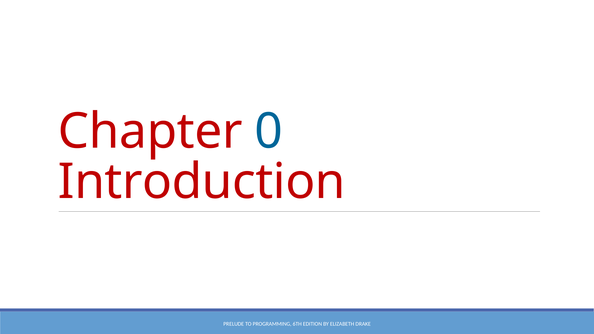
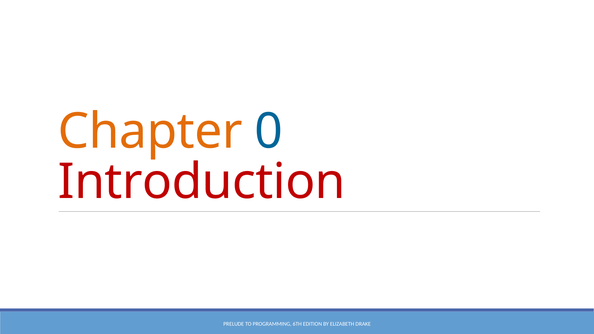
Chapter colour: red -> orange (150, 132)
